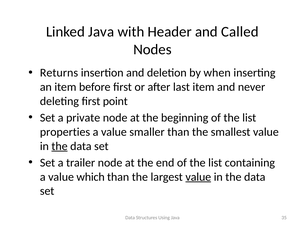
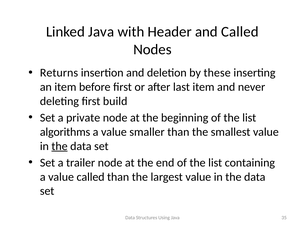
when: when -> these (217, 73)
point: point -> build (115, 102)
properties: properties -> algorithms (65, 132)
value which: which -> called (91, 177)
value underline: present -> none (198, 177)
